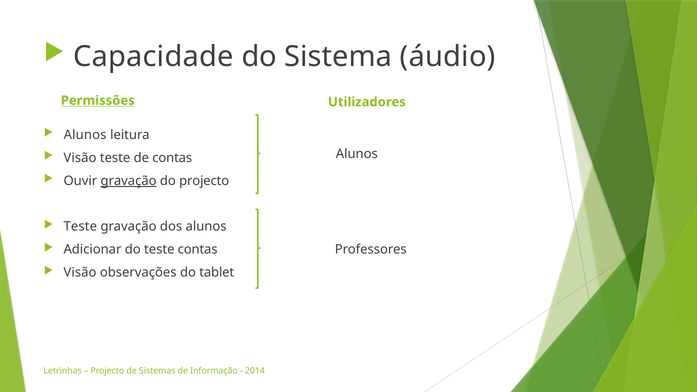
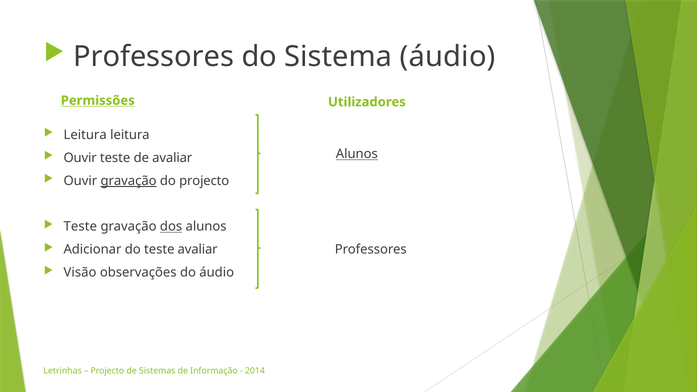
Capacidade: Capacidade -> Professores (154, 57)
Alunos: Alunos -> Leitura (85, 135)
Alunos underline: none -> present (357, 154)
Visão: Visão -> Ouvir (80, 158)
de contas: contas -> avaliar (172, 158)
dos underline: none -> present (171, 227)
teste contas: contas -> avaliar (198, 250)
do tablet: tablet -> áudio (217, 273)
